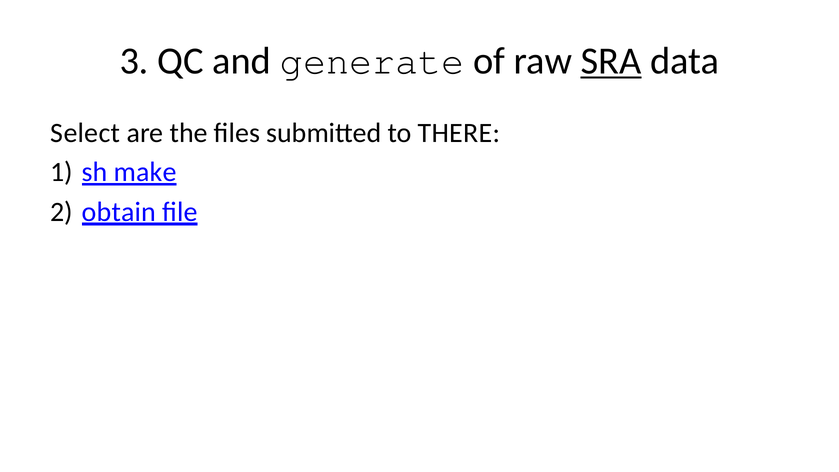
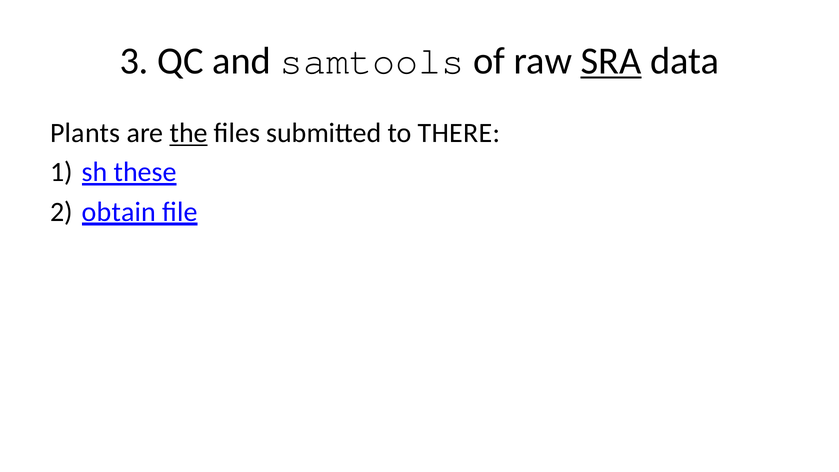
generate: generate -> samtools (372, 61)
Select: Select -> Plants (85, 133)
the underline: none -> present (189, 133)
make: make -> these (145, 172)
